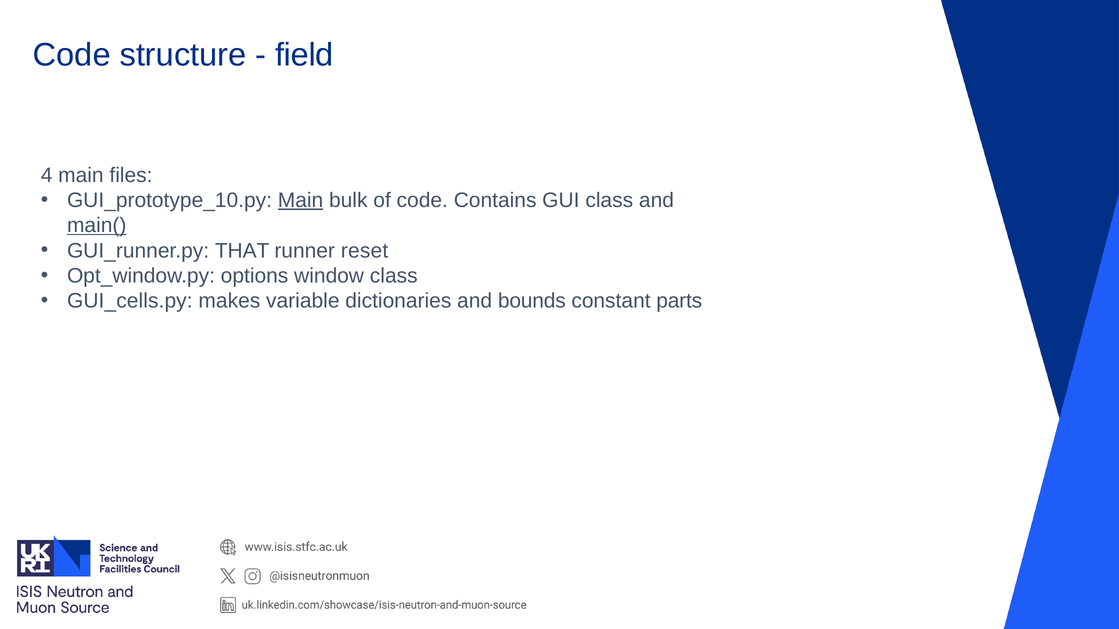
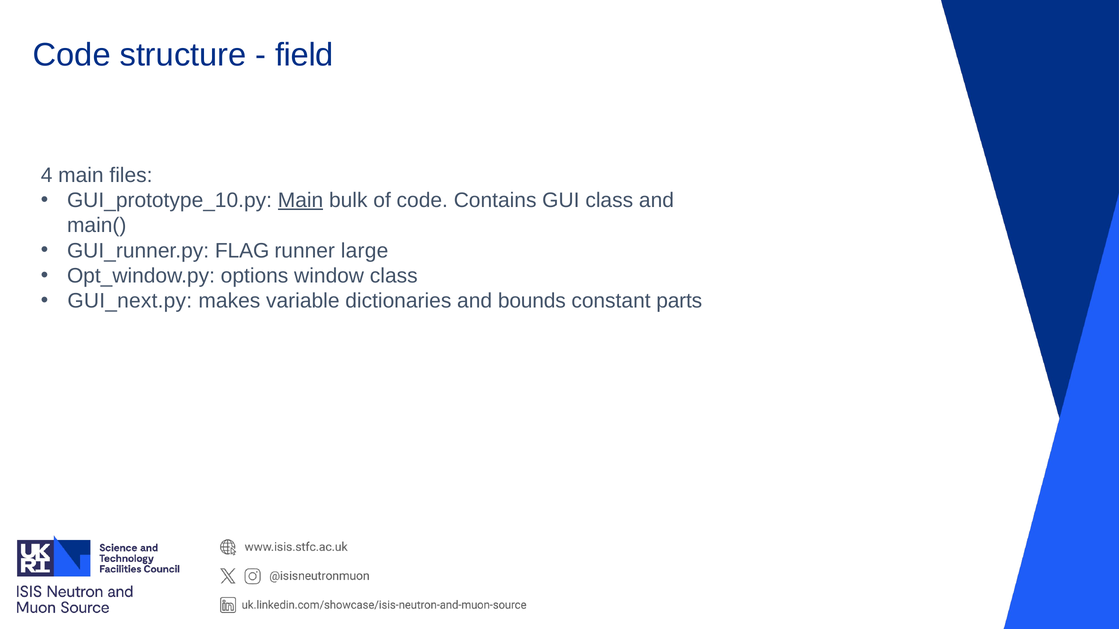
main( underline: present -> none (97, 226)
THAT: THAT -> FLAG (242, 251)
reset: reset -> large (365, 251)
GUI_cells.py: GUI_cells.py -> GUI_next.py (130, 301)
